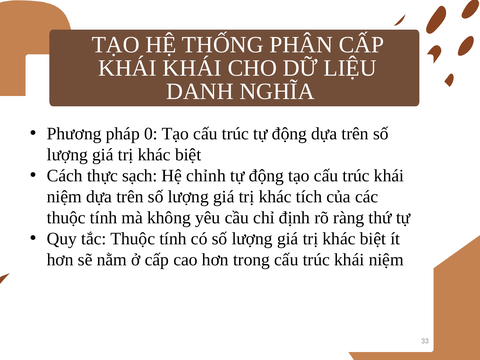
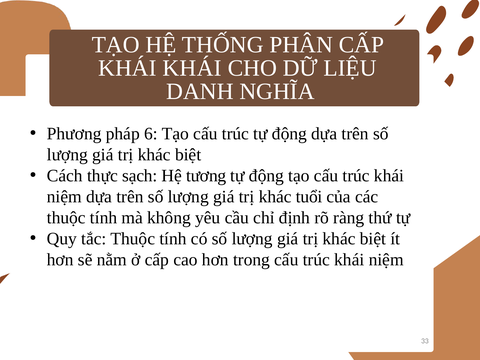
0: 0 -> 6 (151, 134)
chỉnh: chỉnh -> tương (206, 176)
tích: tích -> tuổi (309, 197)
